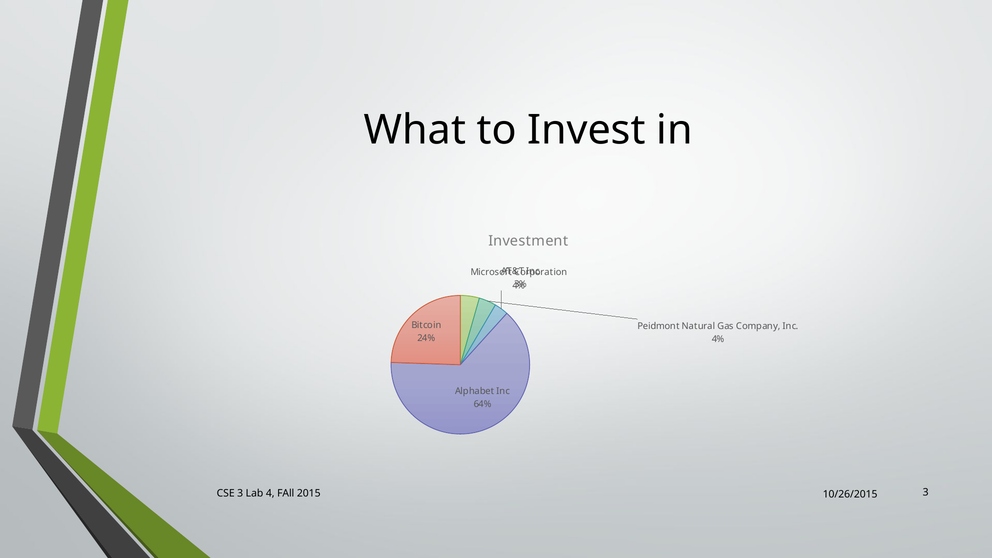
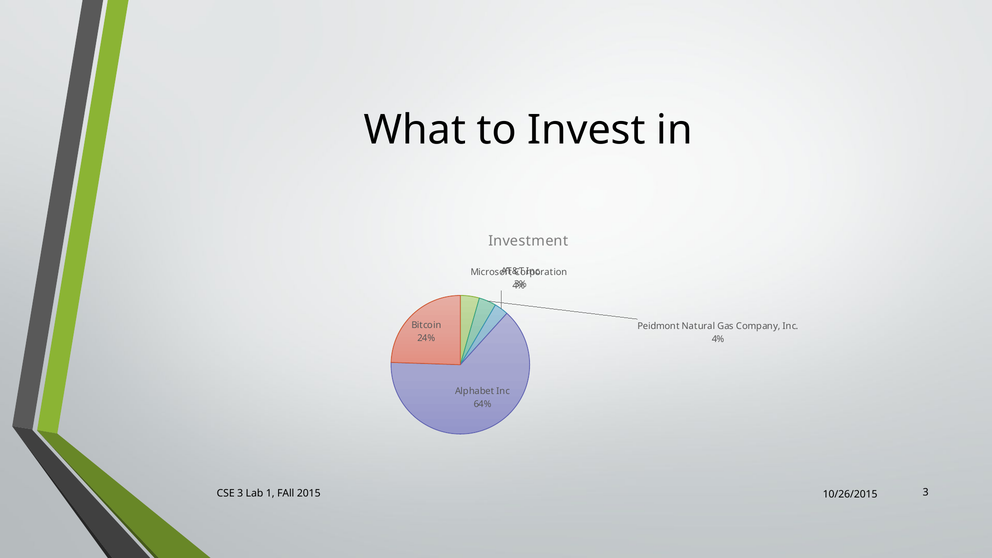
4: 4 -> 1 (270, 493)
